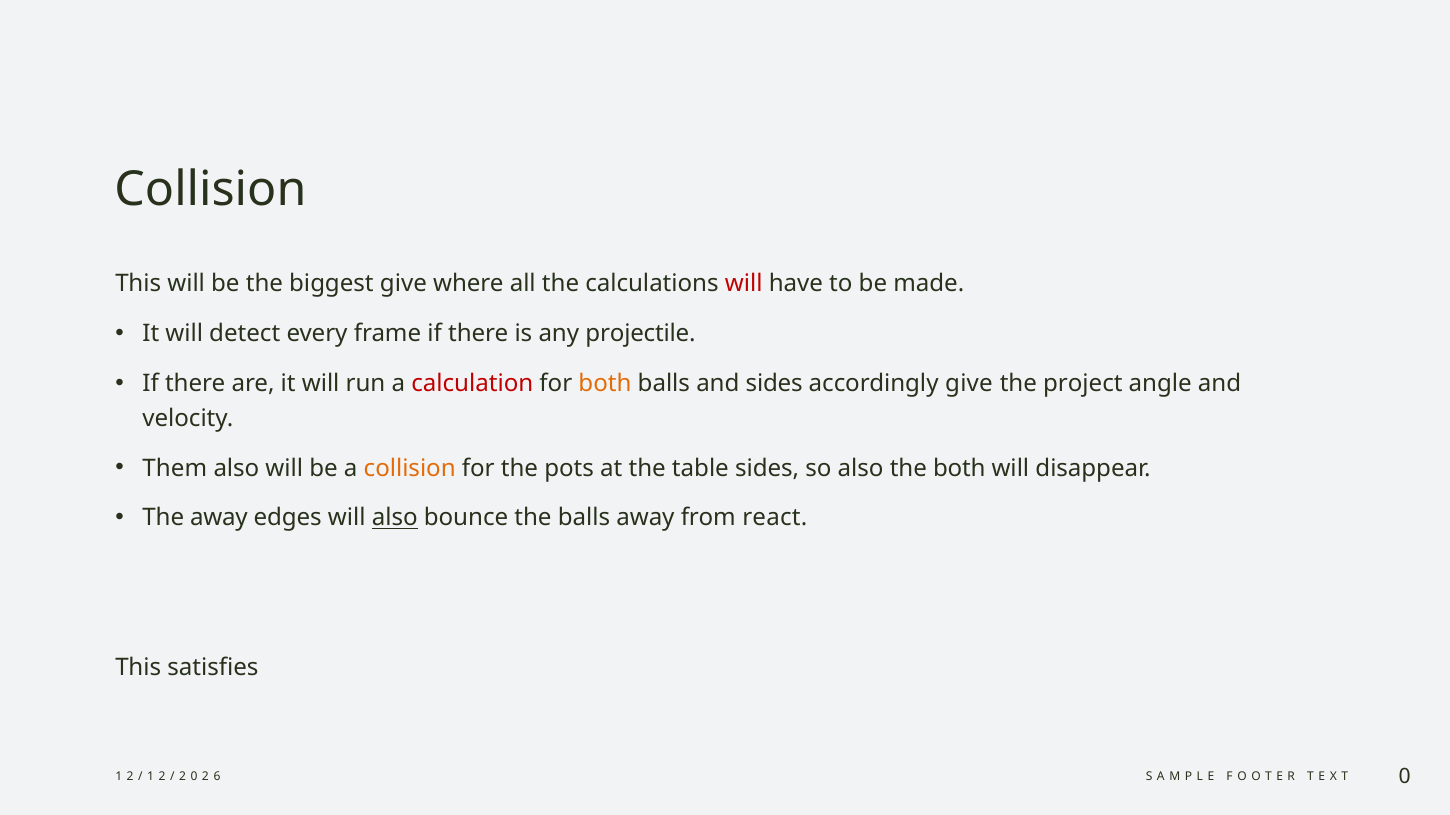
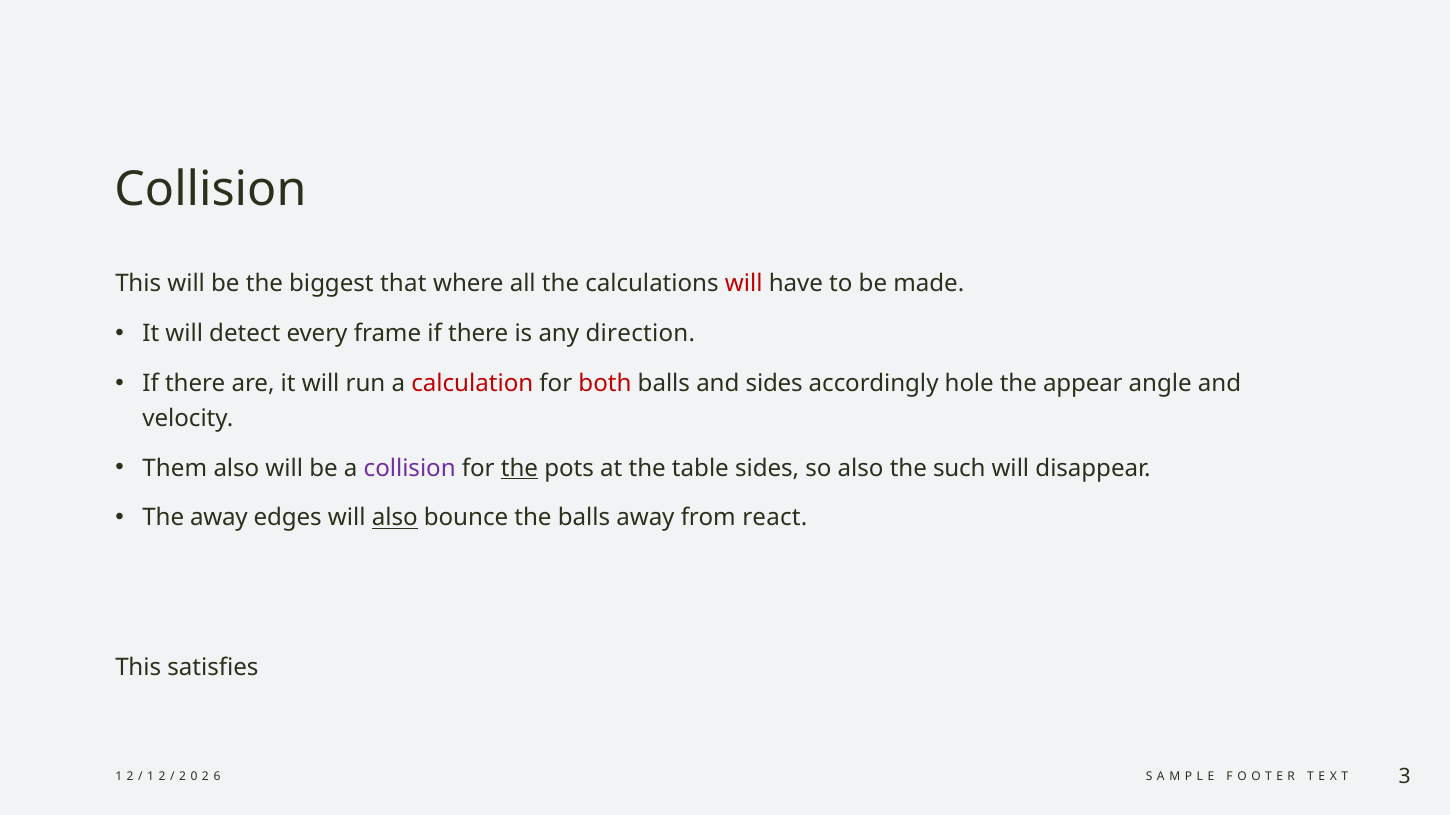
biggest give: give -> that (403, 284)
projectile: projectile -> direction (640, 334)
both colour: orange -> red (605, 384)
accordingly give: give -> hole (969, 384)
project: project -> appear (1083, 384)
collision colour: orange -> purple (410, 468)
the underline: none -> present (519, 468)
the both: both -> such (959, 468)
0: 0 -> 3 (1405, 777)
